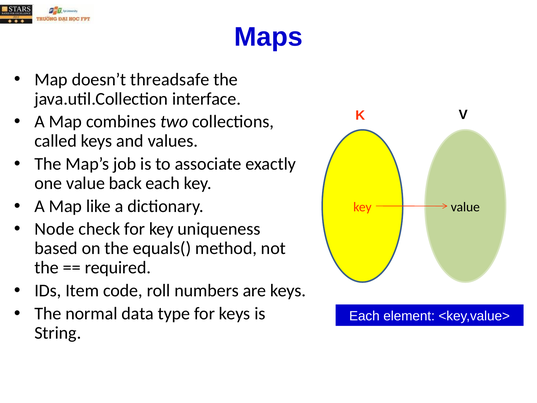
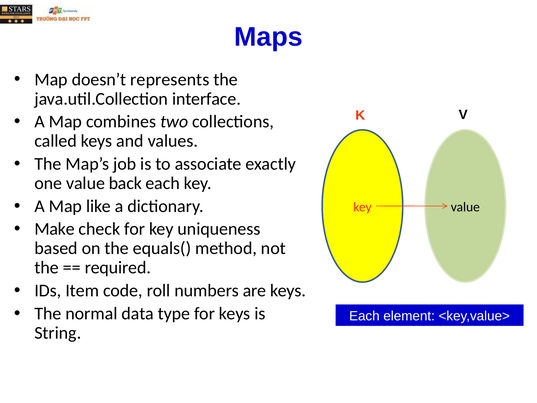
threadsafe: threadsafe -> represents (170, 79)
Node: Node -> Make (55, 229)
